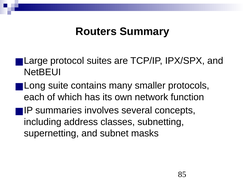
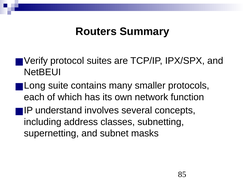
Large: Large -> Verify (36, 61)
summaries: summaries -> understand (59, 110)
